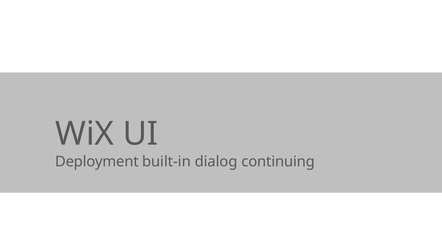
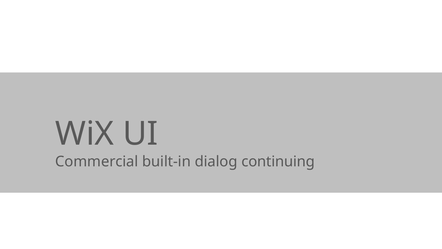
Deployment: Deployment -> Commercial (97, 161)
